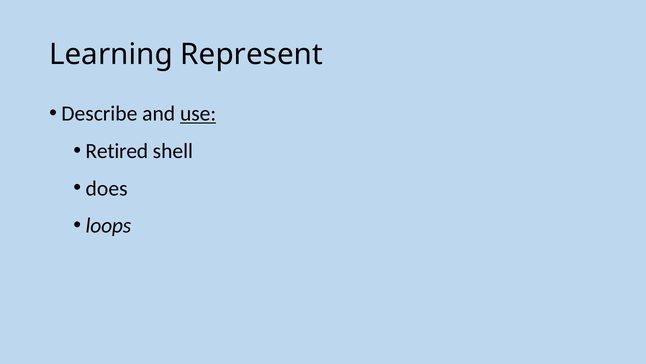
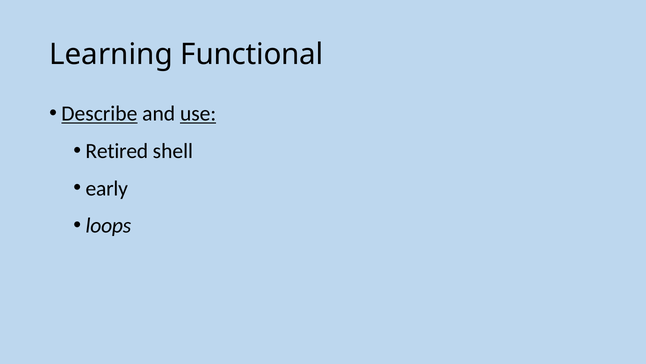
Represent: Represent -> Functional (252, 54)
Describe underline: none -> present (99, 114)
does: does -> early (107, 188)
